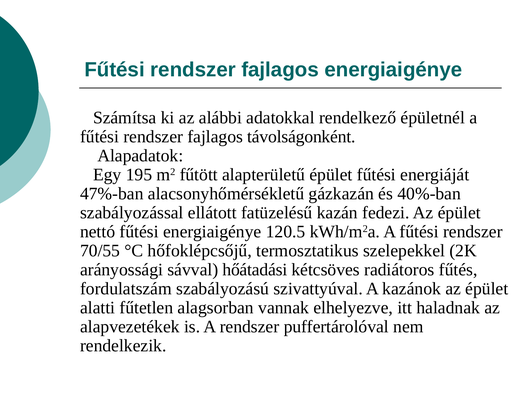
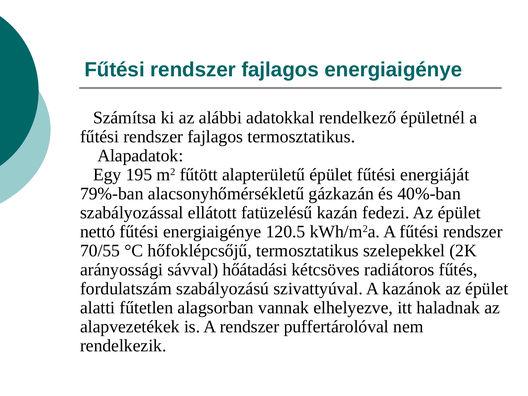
fajlagos távolságonként: távolságonként -> termosztatikus (301, 137)
47%-ban: 47%-ban -> 79%-ban (112, 194)
